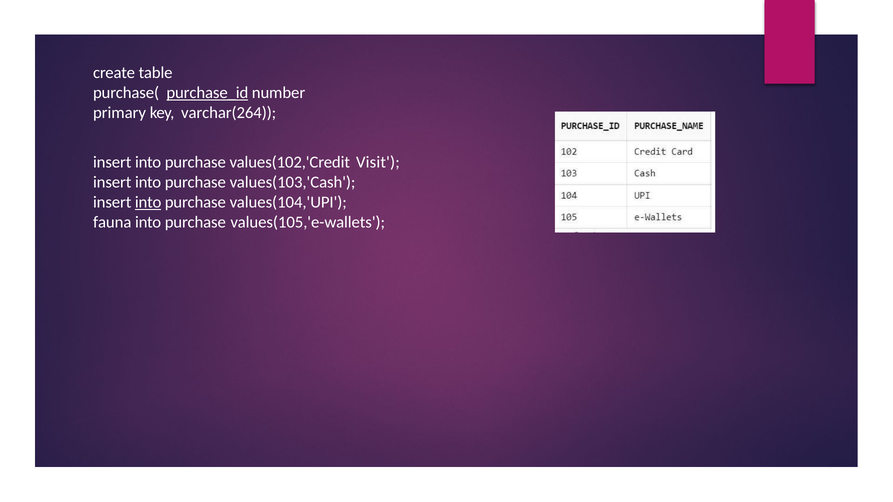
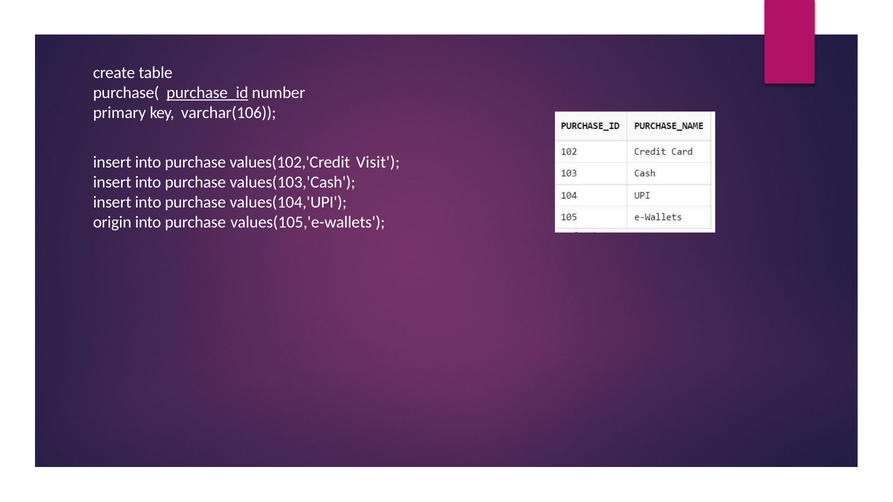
varchar(264: varchar(264 -> varchar(106 (229, 113)
into underline: present -> none (148, 202)
fauna: fauna -> origin (112, 222)
